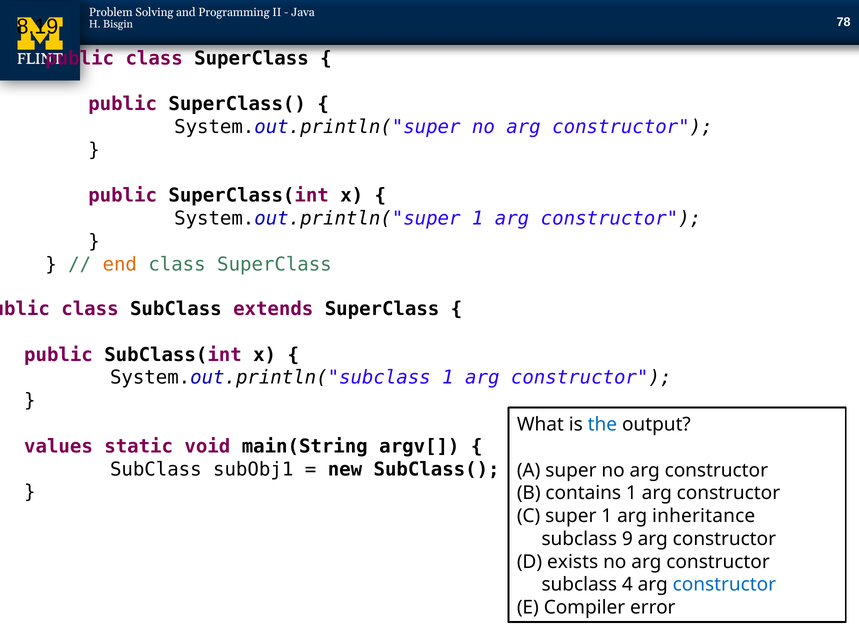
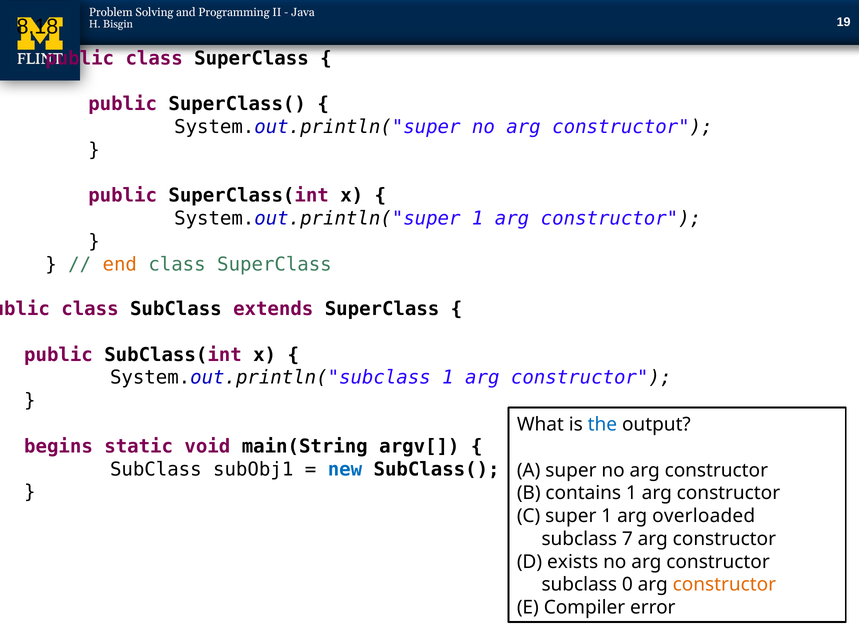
8.19: 8.19 -> 8.18 (37, 27)
78: 78 -> 19 (844, 22)
values: values -> begins (58, 447)
new colour: black -> blue (345, 469)
inheritance: inheritance -> overloaded (704, 516)
9: 9 -> 7 (627, 539)
4: 4 -> 0 (627, 585)
constructor colour: blue -> orange (724, 585)
